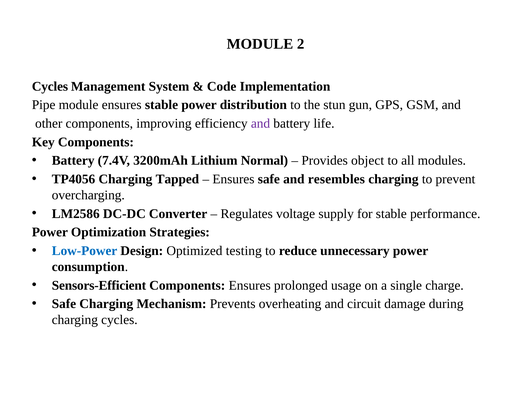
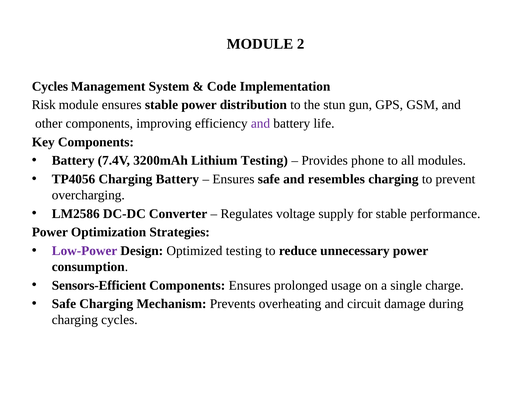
Pipe: Pipe -> Risk (44, 105)
Lithium Normal: Normal -> Testing (264, 161)
object: object -> phone (368, 161)
Charging Tapped: Tapped -> Battery (177, 179)
Low-Power colour: blue -> purple (85, 251)
